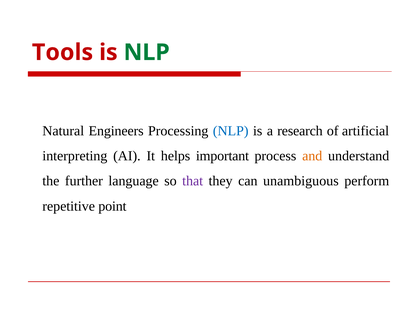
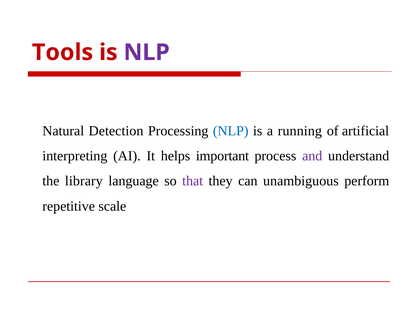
NLP colour: green -> purple (147, 52)
Engineers: Engineers -> Detection (116, 131)
research: research -> running (300, 131)
and colour: orange -> purple (312, 156)
further: further -> library (84, 181)
point: point -> scale (112, 206)
